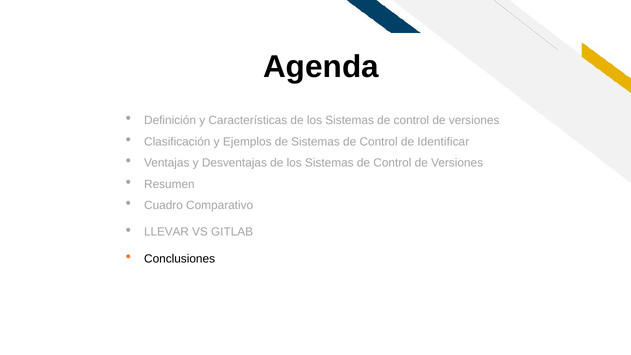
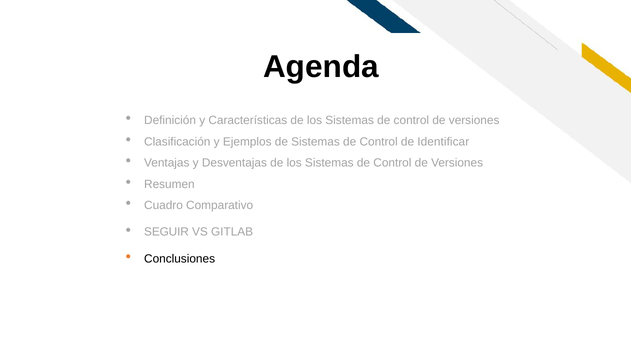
LLEVAR: LLEVAR -> SEGUIR (166, 232)
